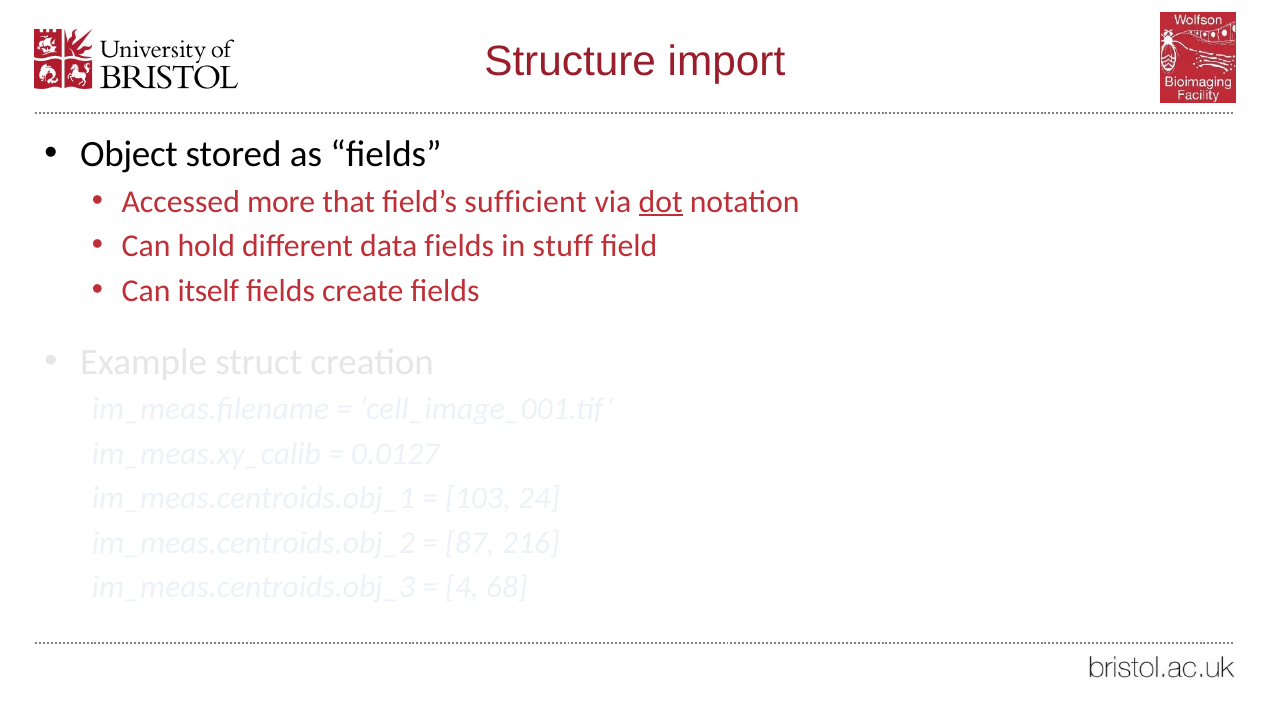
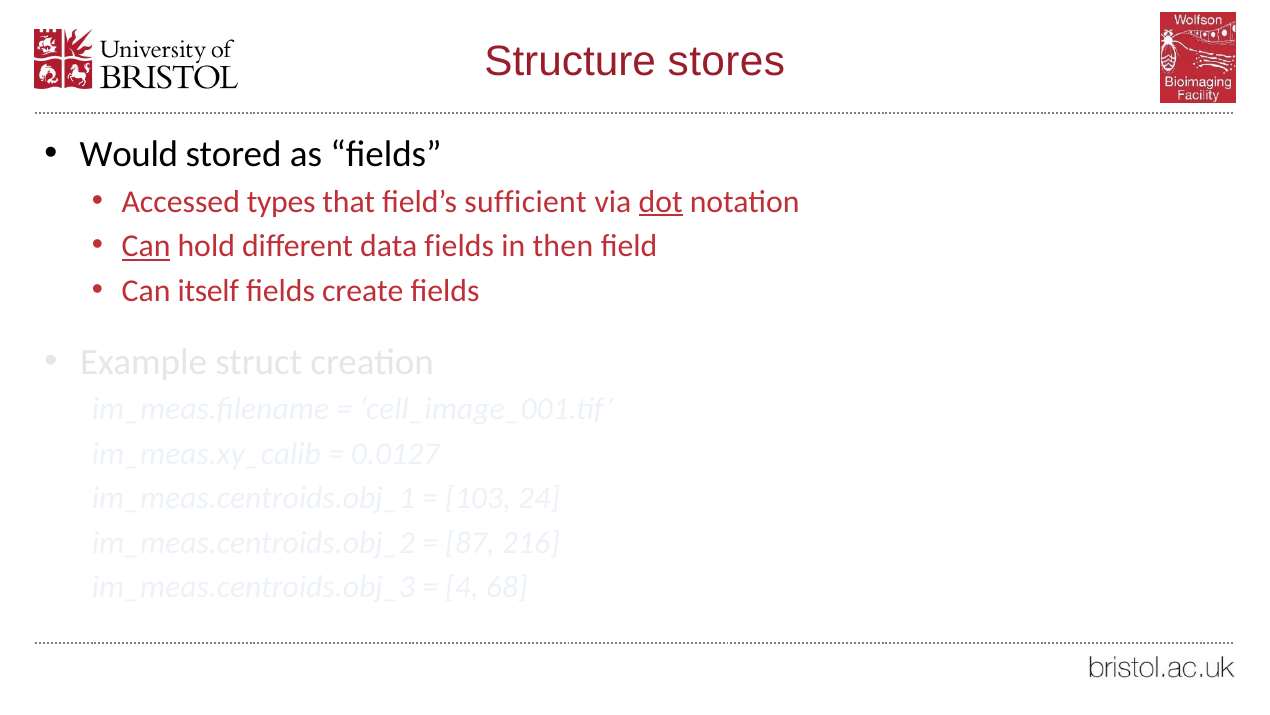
import: import -> stores (726, 62)
Object: Object -> Would (129, 154)
more: more -> types (281, 201)
Can underline: none -> present (146, 246)
stuff: stuff -> then (563, 246)
